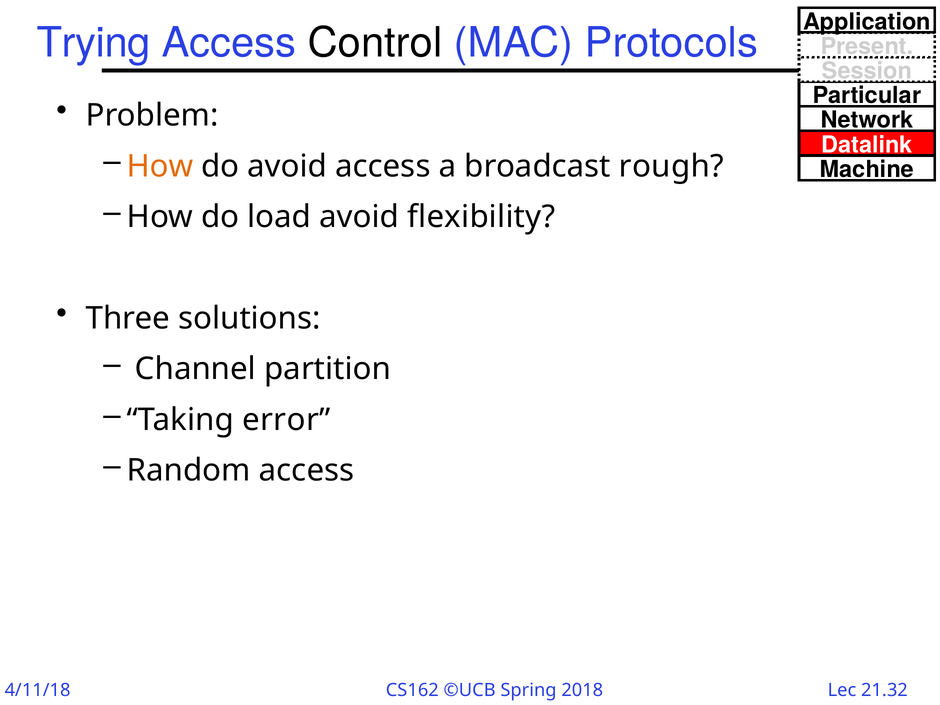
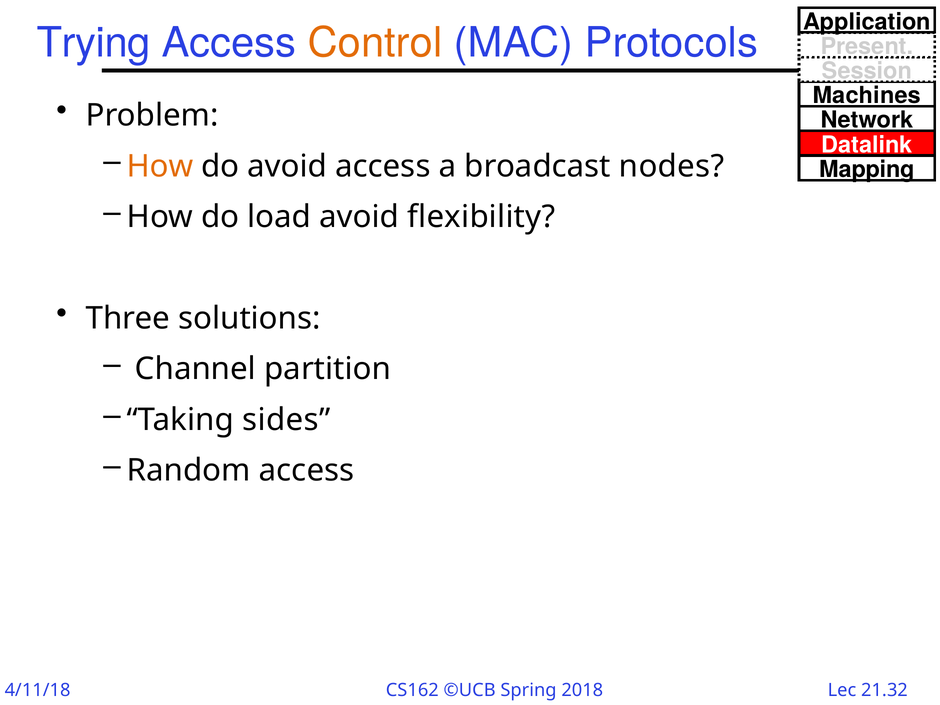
Control colour: black -> orange (375, 43)
Particular: Particular -> Machines (867, 96)
rough: rough -> nodes (672, 166)
Machine: Machine -> Mapping (867, 169)
error: error -> sides (286, 420)
